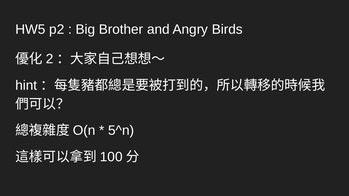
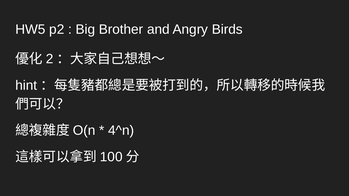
5^n: 5^n -> 4^n (121, 131)
